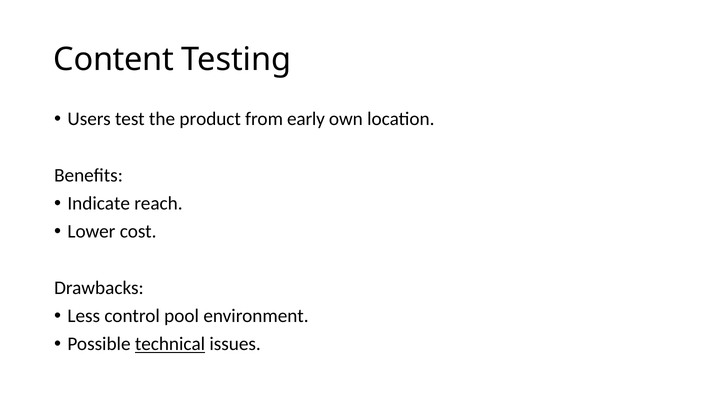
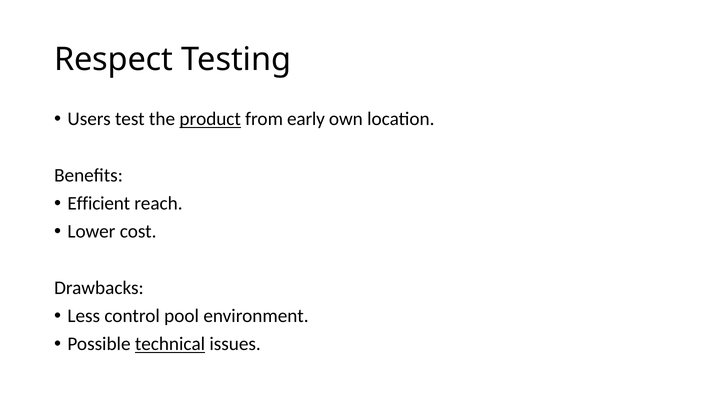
Content: Content -> Respect (114, 60)
product underline: none -> present (210, 119)
Indicate: Indicate -> Efficient (99, 204)
